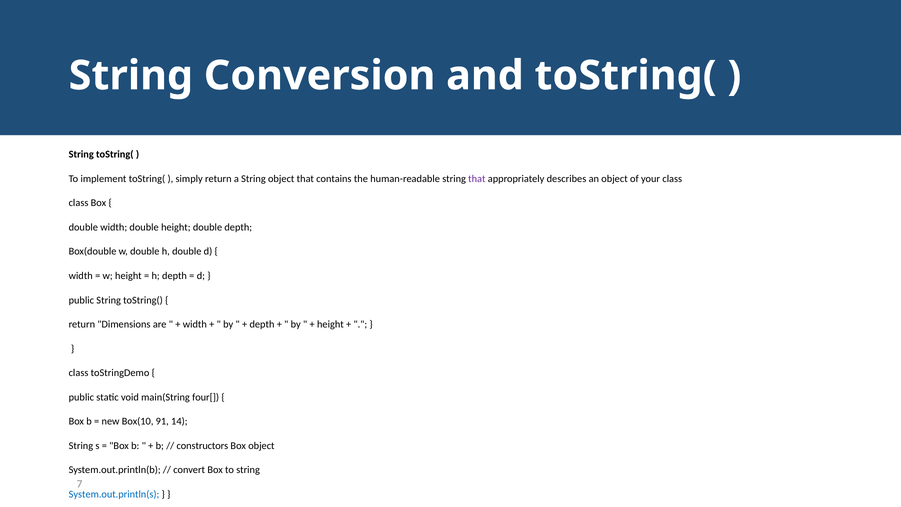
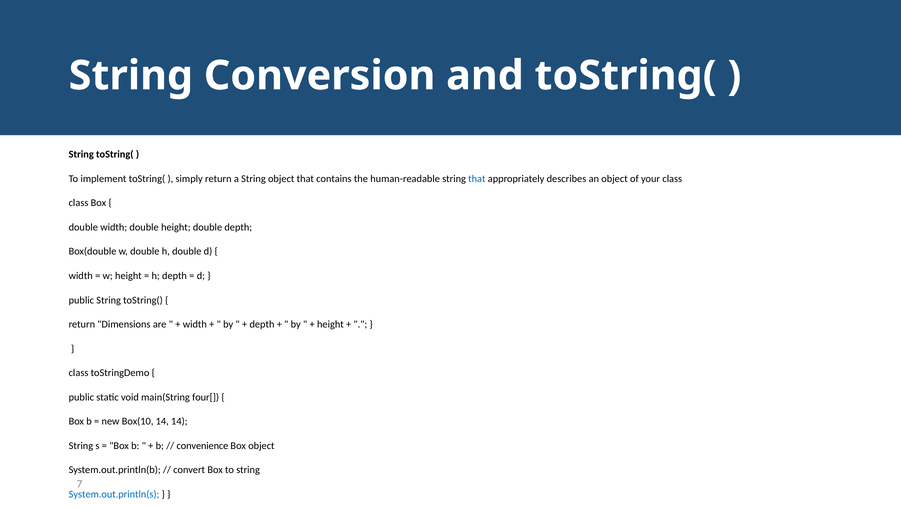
that colour: purple -> blue (477, 179)
Box(10 91: 91 -> 14 (162, 421)
constructors: constructors -> convenience (202, 446)
